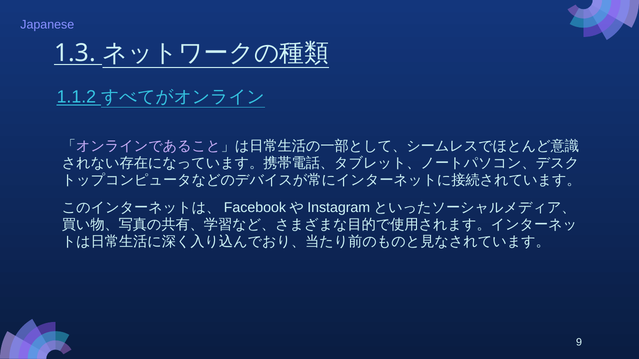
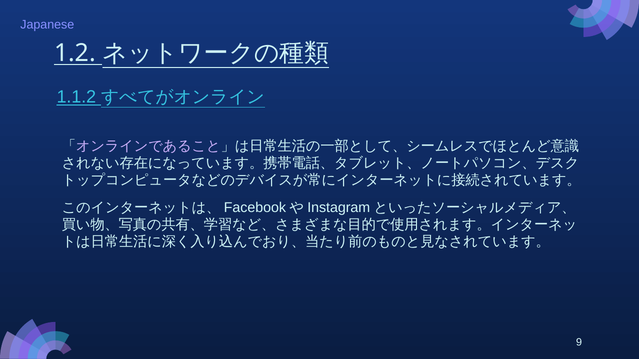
1.3: 1.3 -> 1.2 (75, 53)
